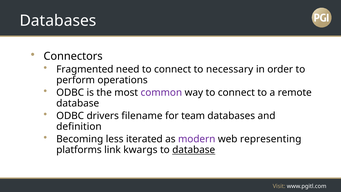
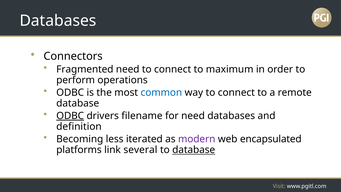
necessary: necessary -> maximum (230, 69)
common colour: purple -> blue (161, 92)
ODBC underline: none -> present (70, 116)
for team: team -> need (193, 116)
representing: representing -> encapsulated (271, 139)
kwargs: kwargs -> several (140, 150)
